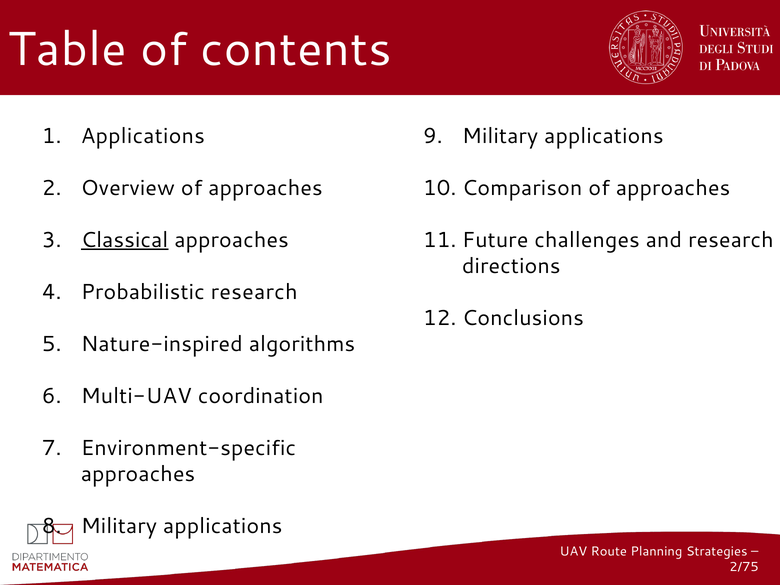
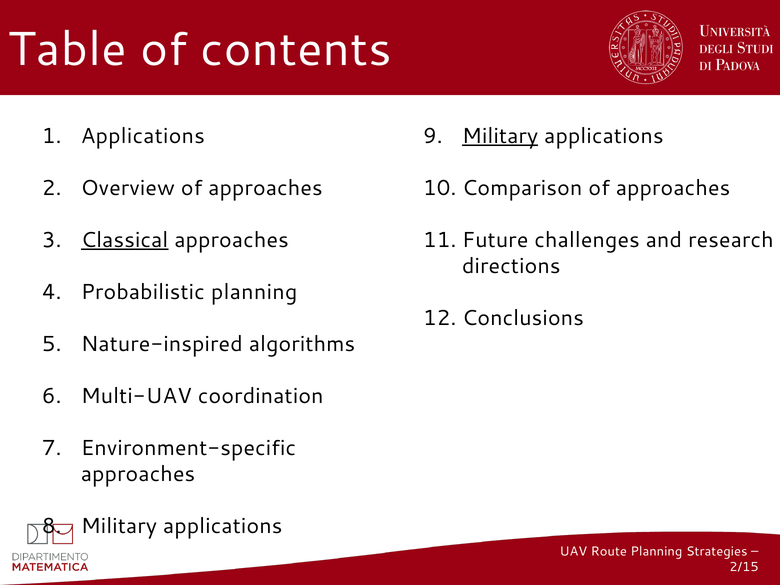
Military underline: none -> present (500, 136)
Probabilistic research: research -> planning (254, 292)
2/75: 2/75 -> 2/15 (744, 567)
